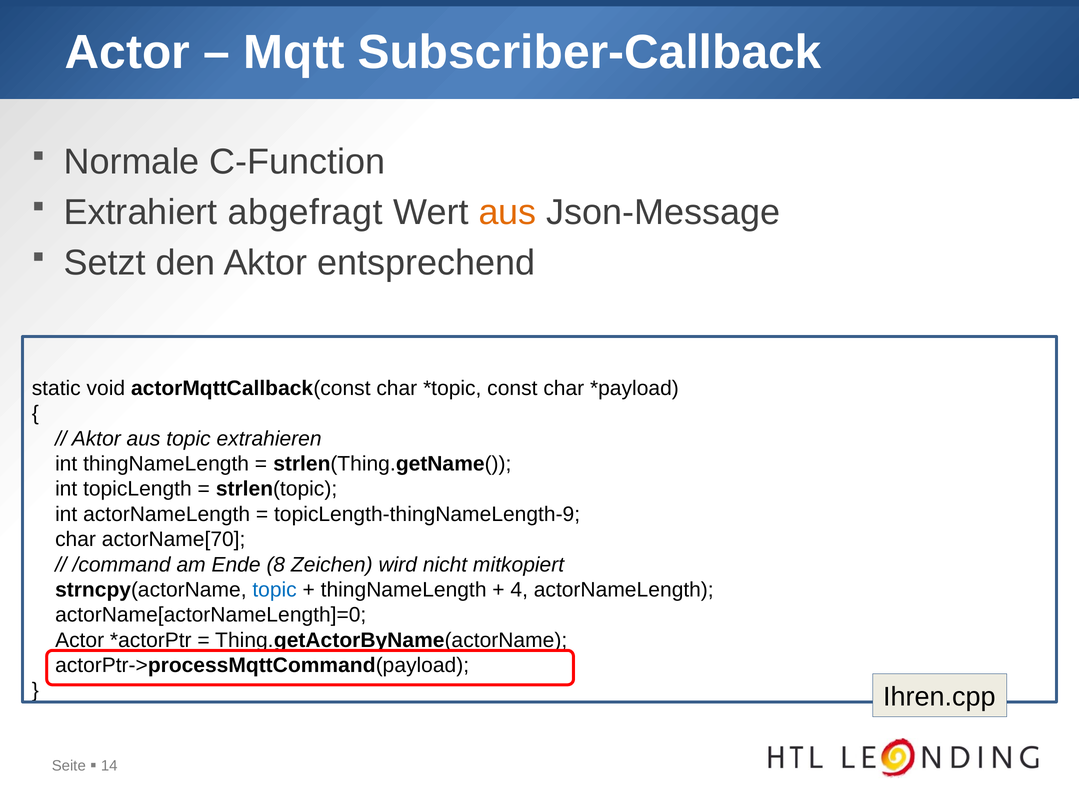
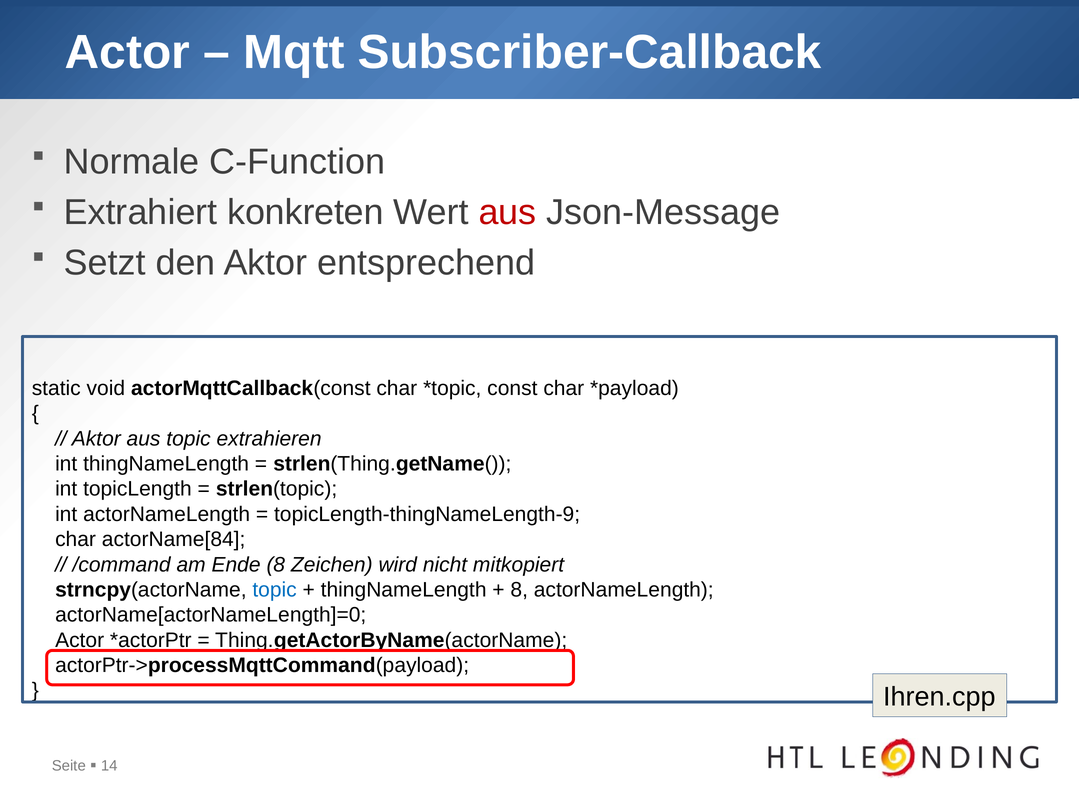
abgefragt: abgefragt -> konkreten (305, 212)
aus colour: orange -> red (507, 212)
actorName[70: actorName[70 -> actorName[84 (174, 540)
4: 4 -> 8 (519, 590)
